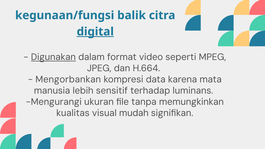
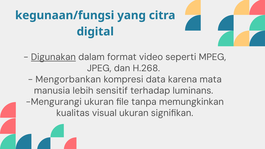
balik: balik -> yang (132, 15)
digital underline: present -> none (95, 32)
H.664: H.664 -> H.268 (146, 68)
visual mudah: mudah -> ukuran (134, 113)
